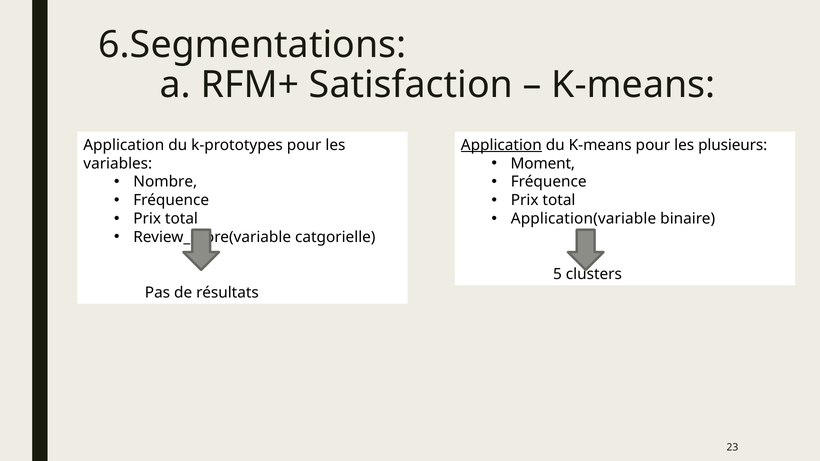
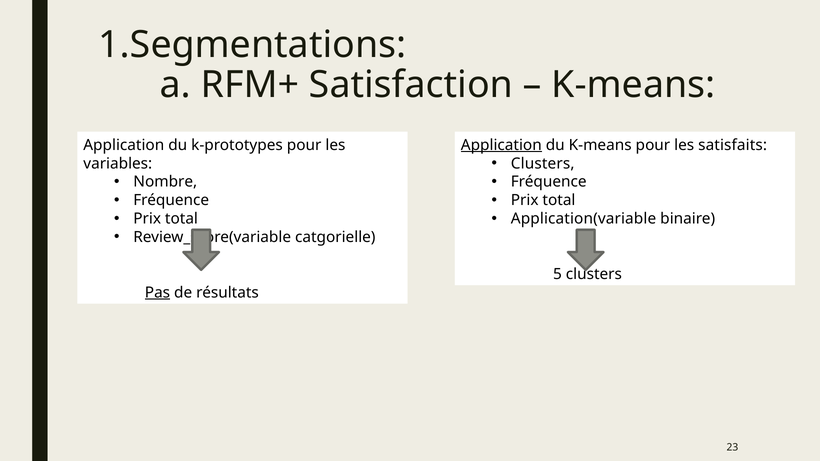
6.Segmentations: 6.Segmentations -> 1.Segmentations (252, 45)
plusieurs: plusieurs -> satisfaits (733, 145)
Moment: Moment -> Clusters (543, 164)
Pas underline: none -> present (157, 293)
